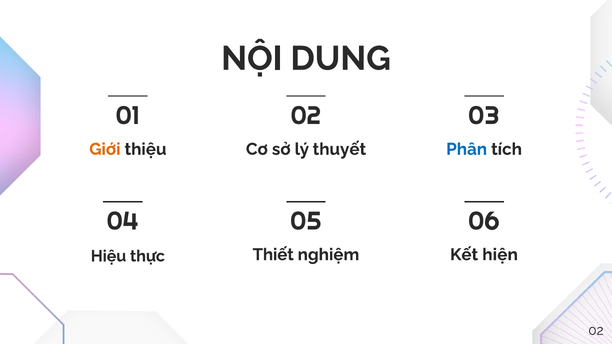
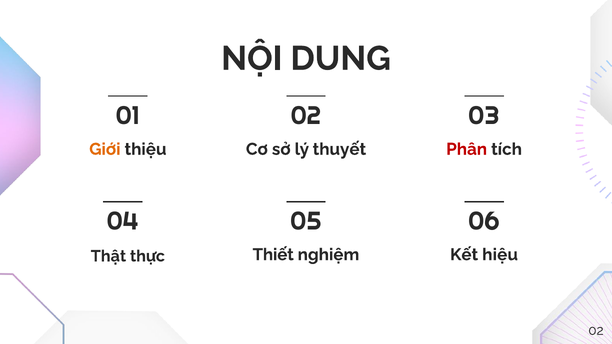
Phân colour: blue -> red (467, 149)
Hiệu: Hiệu -> Thật (108, 256)
hiện: hiện -> hiệu (500, 255)
